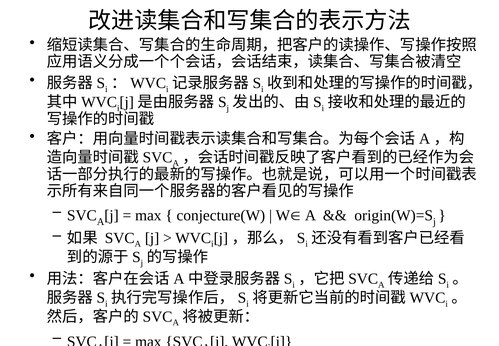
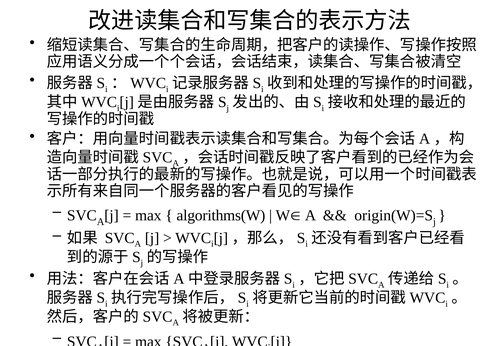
conjecture(W: conjecture(W -> algorithms(W (221, 215)
